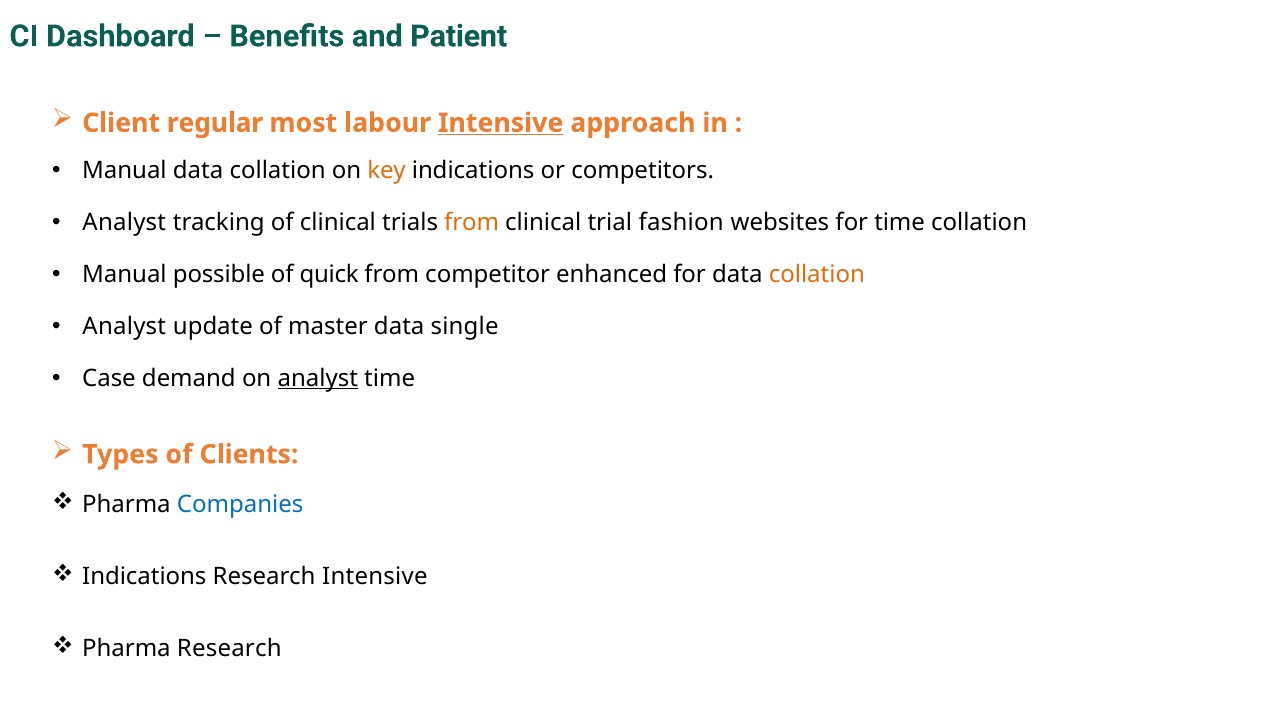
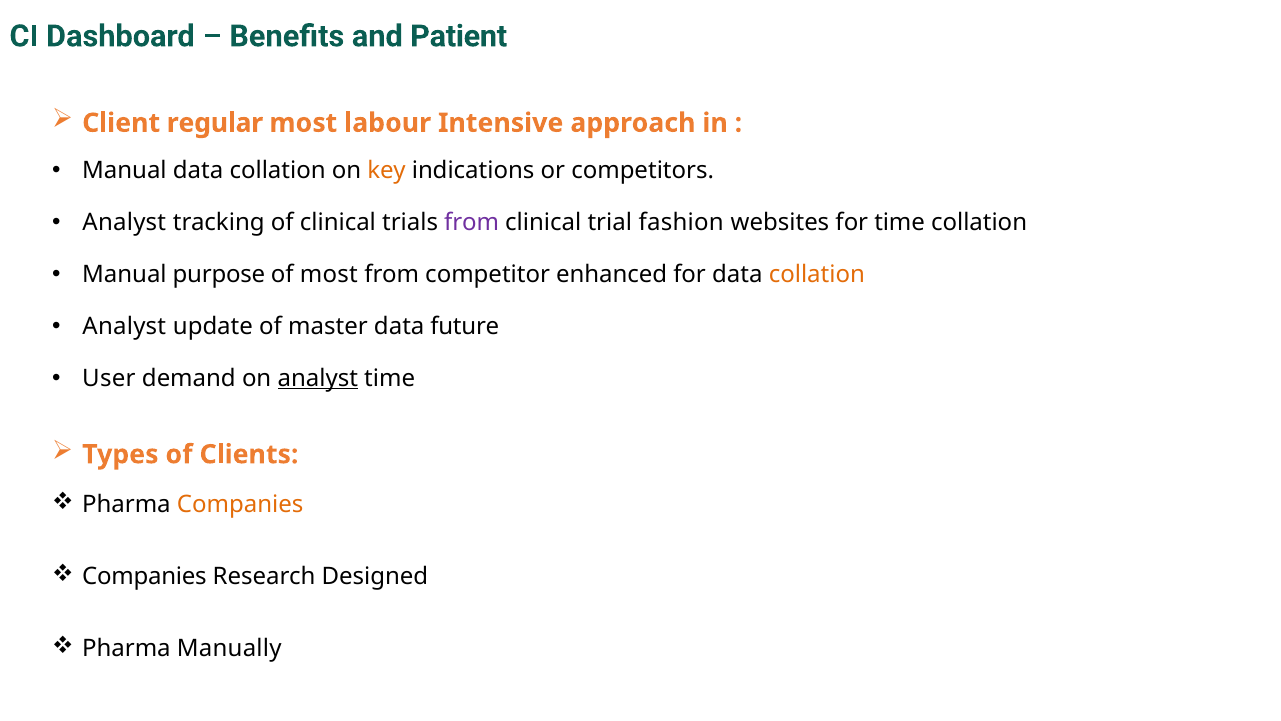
Intensive underline: present -> none (501, 123)
from colour: orange -> purple (472, 222)
possible: possible -> purpose (219, 274)
of quick: quick -> most (329, 274)
single: single -> future (465, 326)
Case: Case -> User (109, 378)
Companies colour: blue -> orange (240, 505)
Indications: Indications -> Companies (144, 577)
Research Intensive: Intensive -> Designed (375, 577)
Pharma Research: Research -> Manually (229, 649)
